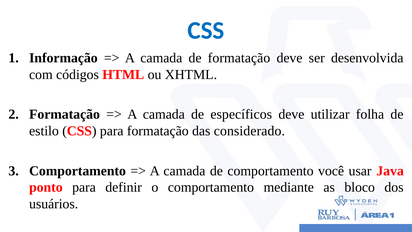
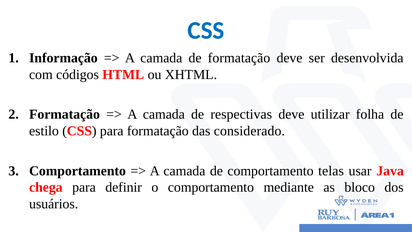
específicos: específicos -> respectivas (241, 114)
você: você -> telas (331, 171)
ponto: ponto -> chega (46, 187)
